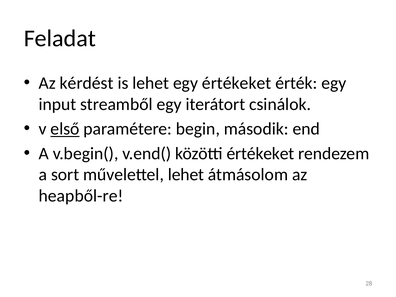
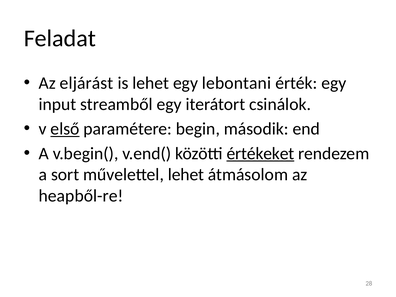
kérdést: kérdést -> eljárást (87, 83)
egy értékeket: értékeket -> lebontani (237, 83)
értékeket underline: none -> present (260, 153)
